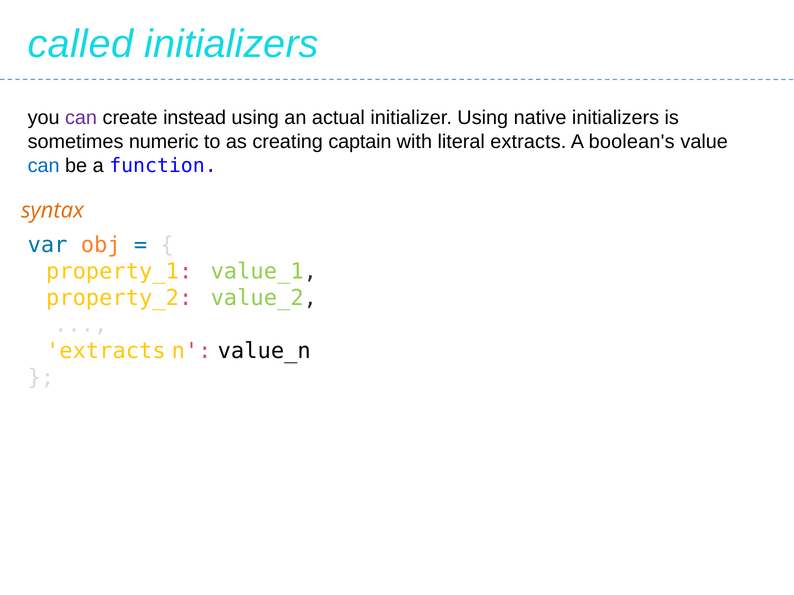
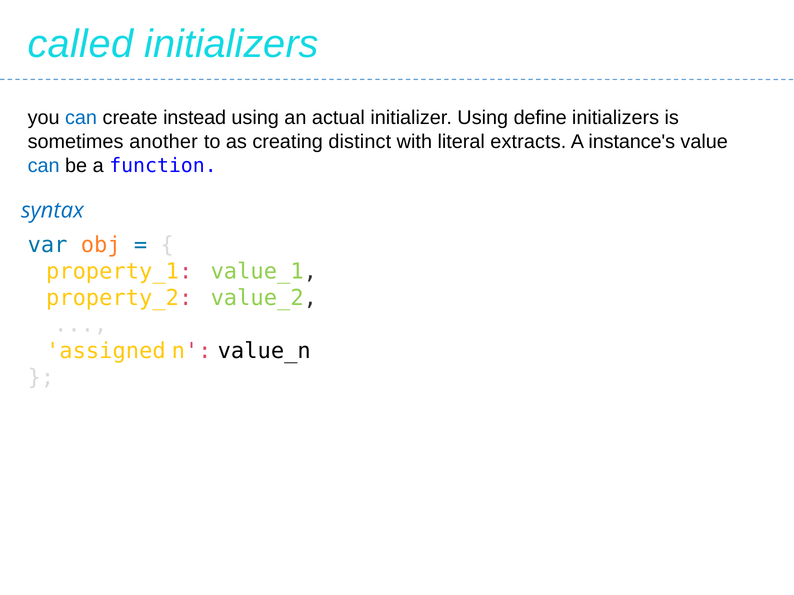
can colour: purple -> blue (81, 118)
native: native -> define (540, 118)
numeric: numeric -> another (164, 142)
captain: captain -> distinct (360, 142)
boolean's: boolean's -> instance's (632, 142)
syntax colour: orange -> blue (52, 211)
extracts: extracts -> assigned (106, 351)
